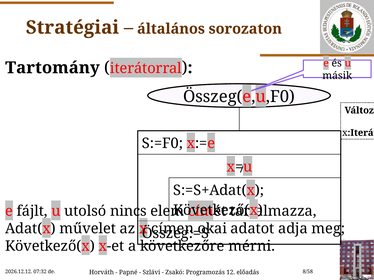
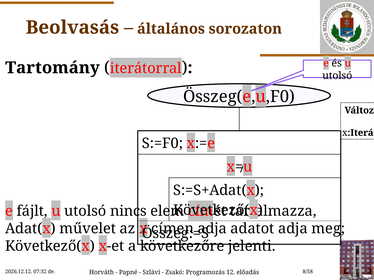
Stratégiai: Stratégiai -> Beolvasás (72, 28)
másik: másik -> utolsó (337, 76)
okai: okai -> adja (212, 229)
mérni: mérni -> jelenti (252, 246)
